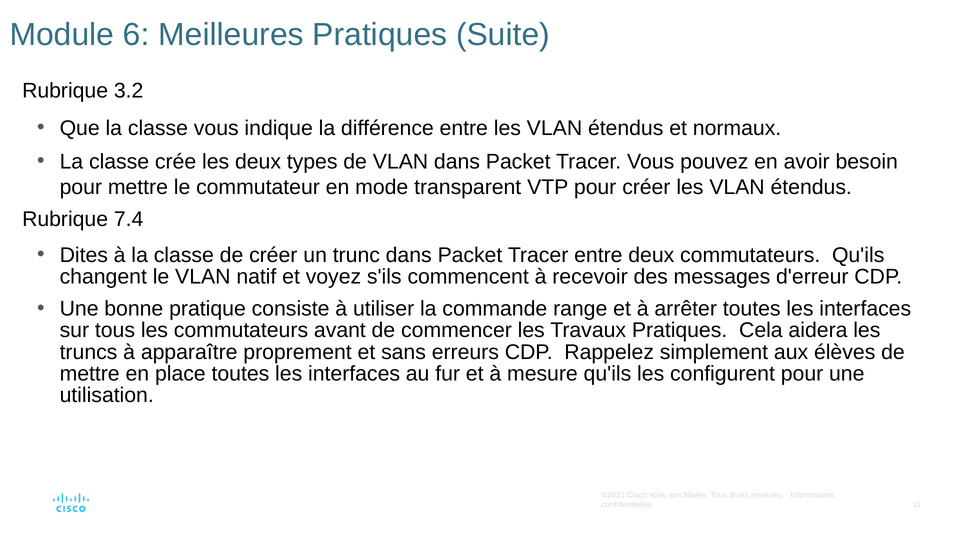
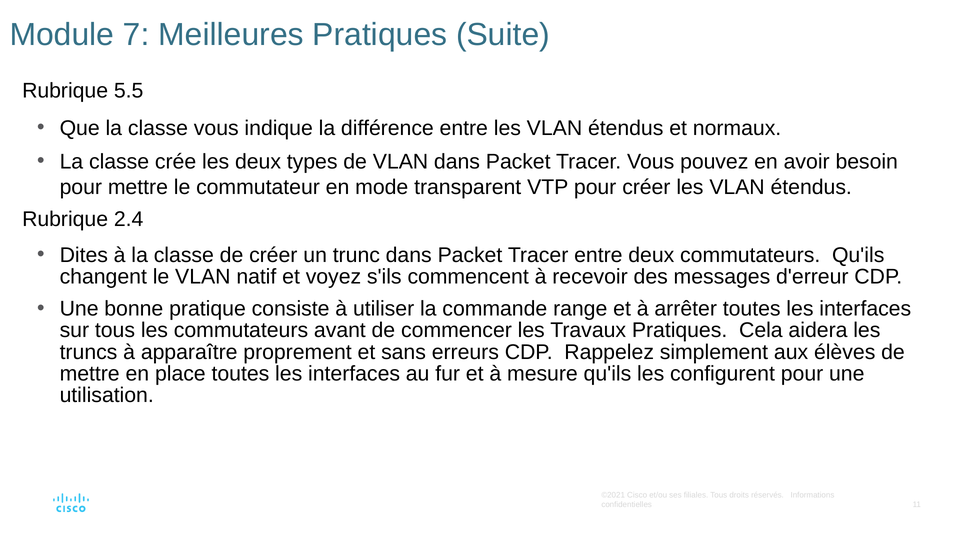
6: 6 -> 7 (136, 35)
3.2: 3.2 -> 5.5 (129, 91)
7.4: 7.4 -> 2.4 (129, 219)
